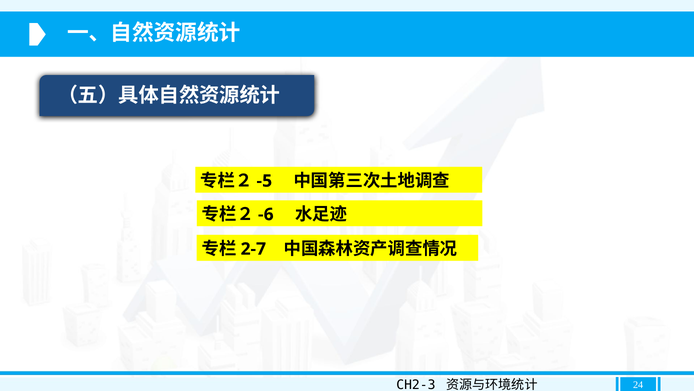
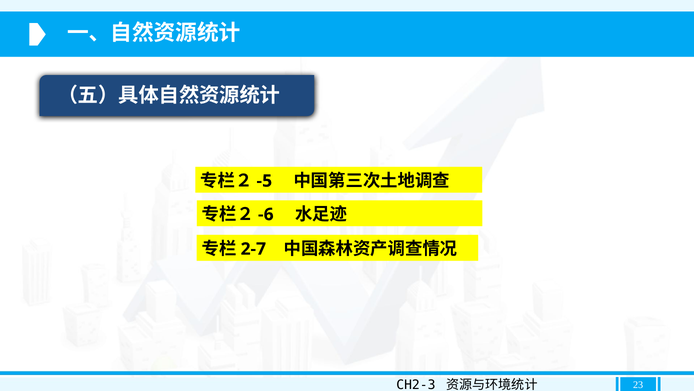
24: 24 -> 23 (638, 384)
